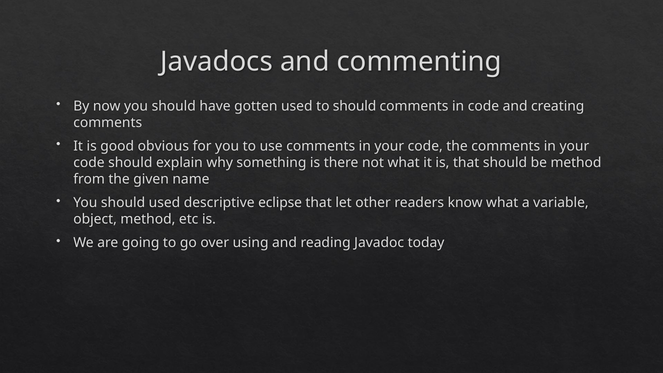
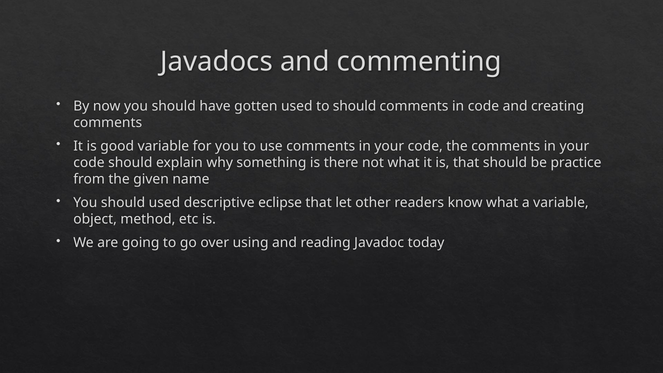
good obvious: obvious -> variable (163, 146)
be method: method -> practice (576, 163)
